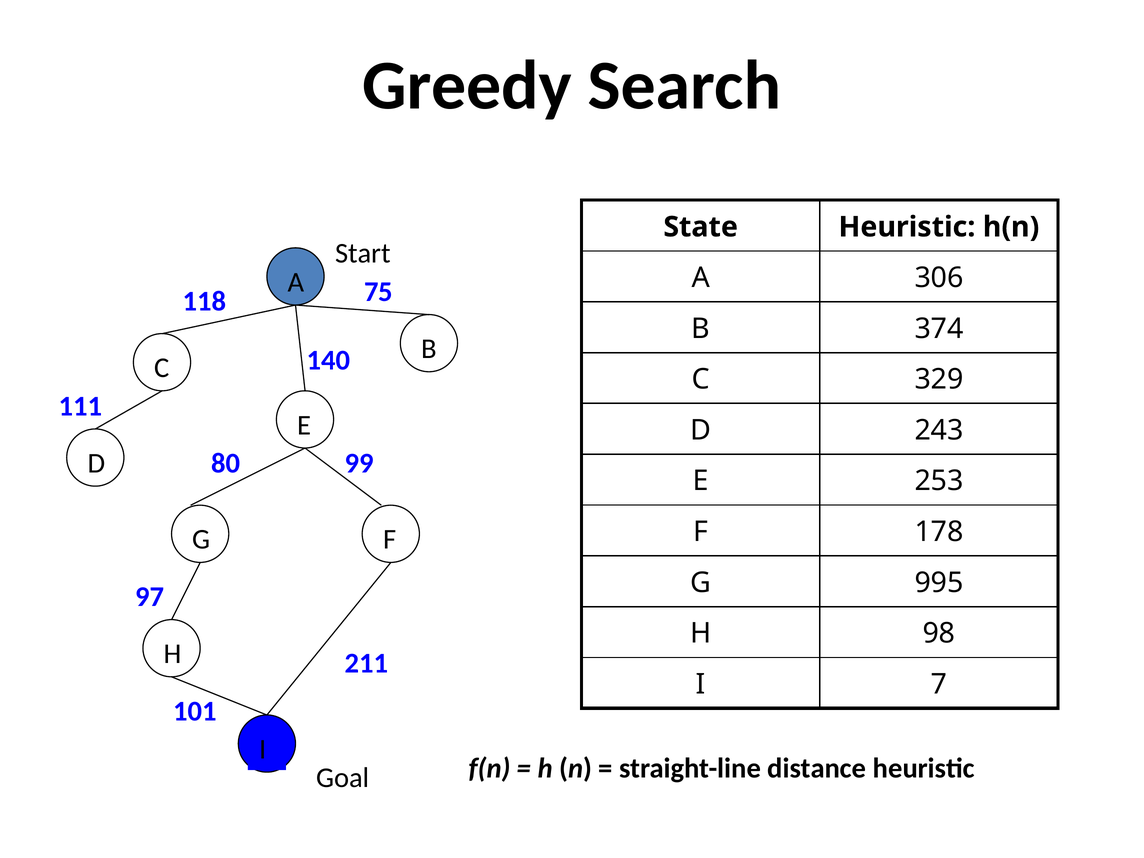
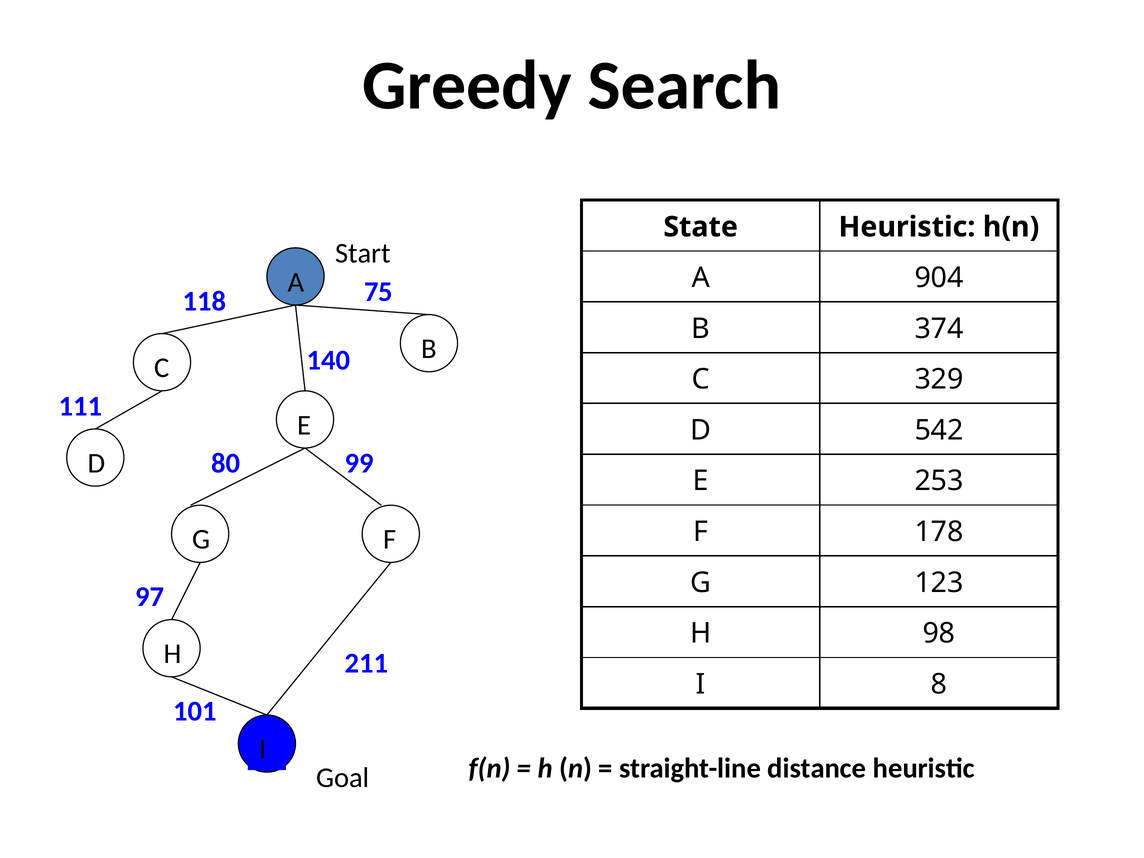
306: 306 -> 904 (939, 278)
243: 243 -> 542 (939, 430)
995: 995 -> 123 (939, 583)
7: 7 -> 8 (939, 684)
